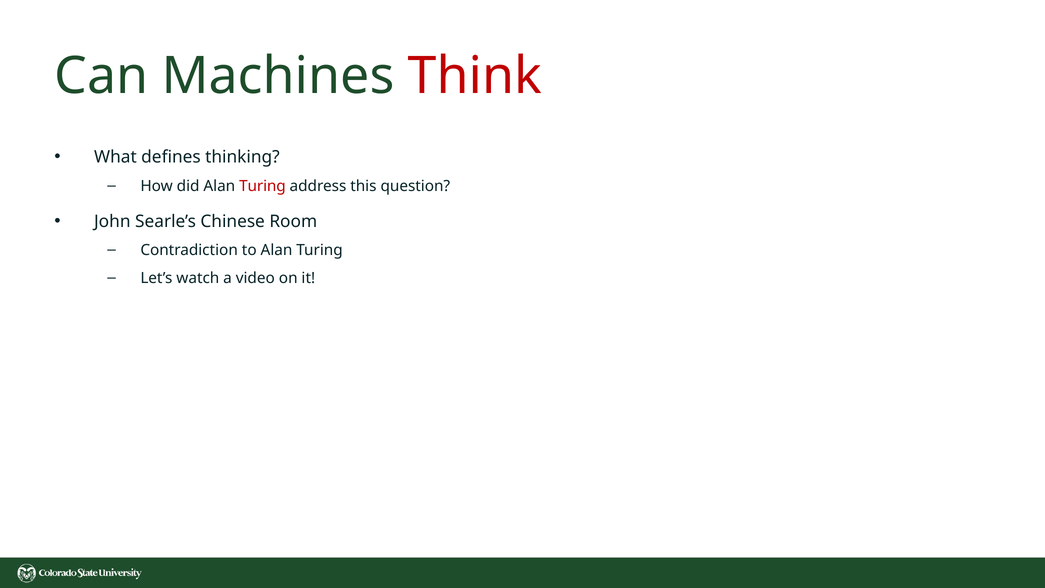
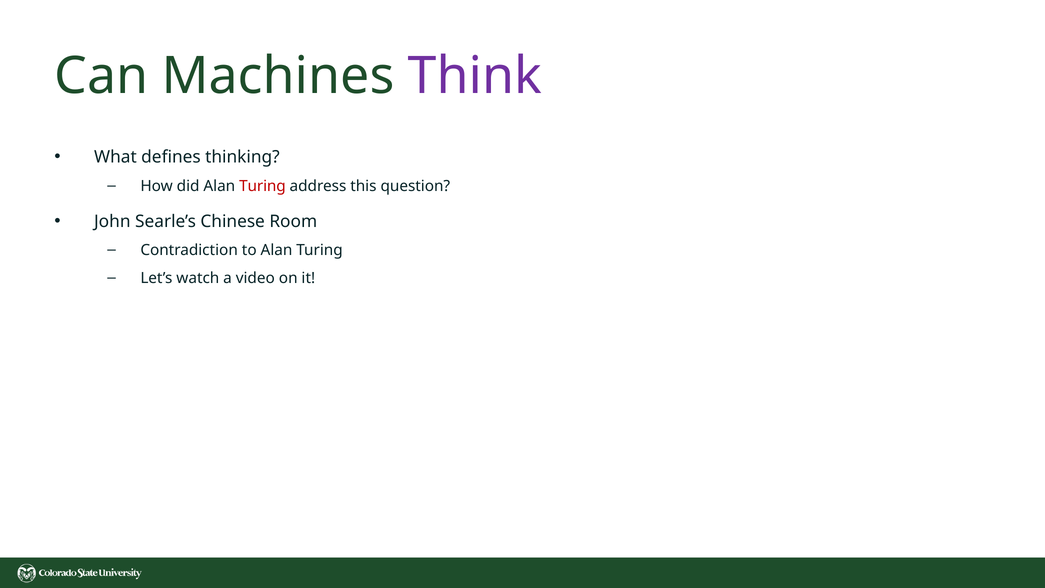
Think colour: red -> purple (475, 76)
